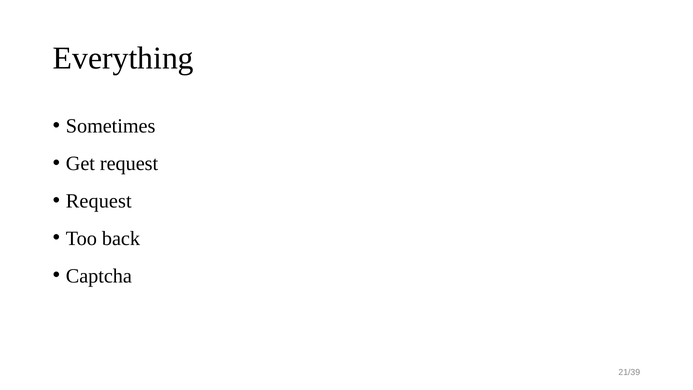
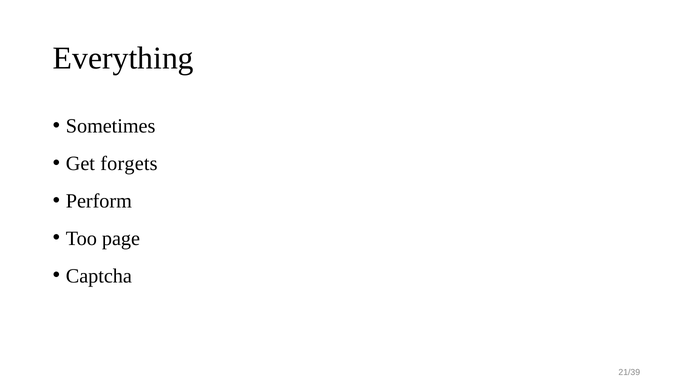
Get request: request -> forgets (129, 163)
Request: Request -> Perform (99, 201)
back: back -> page (121, 238)
